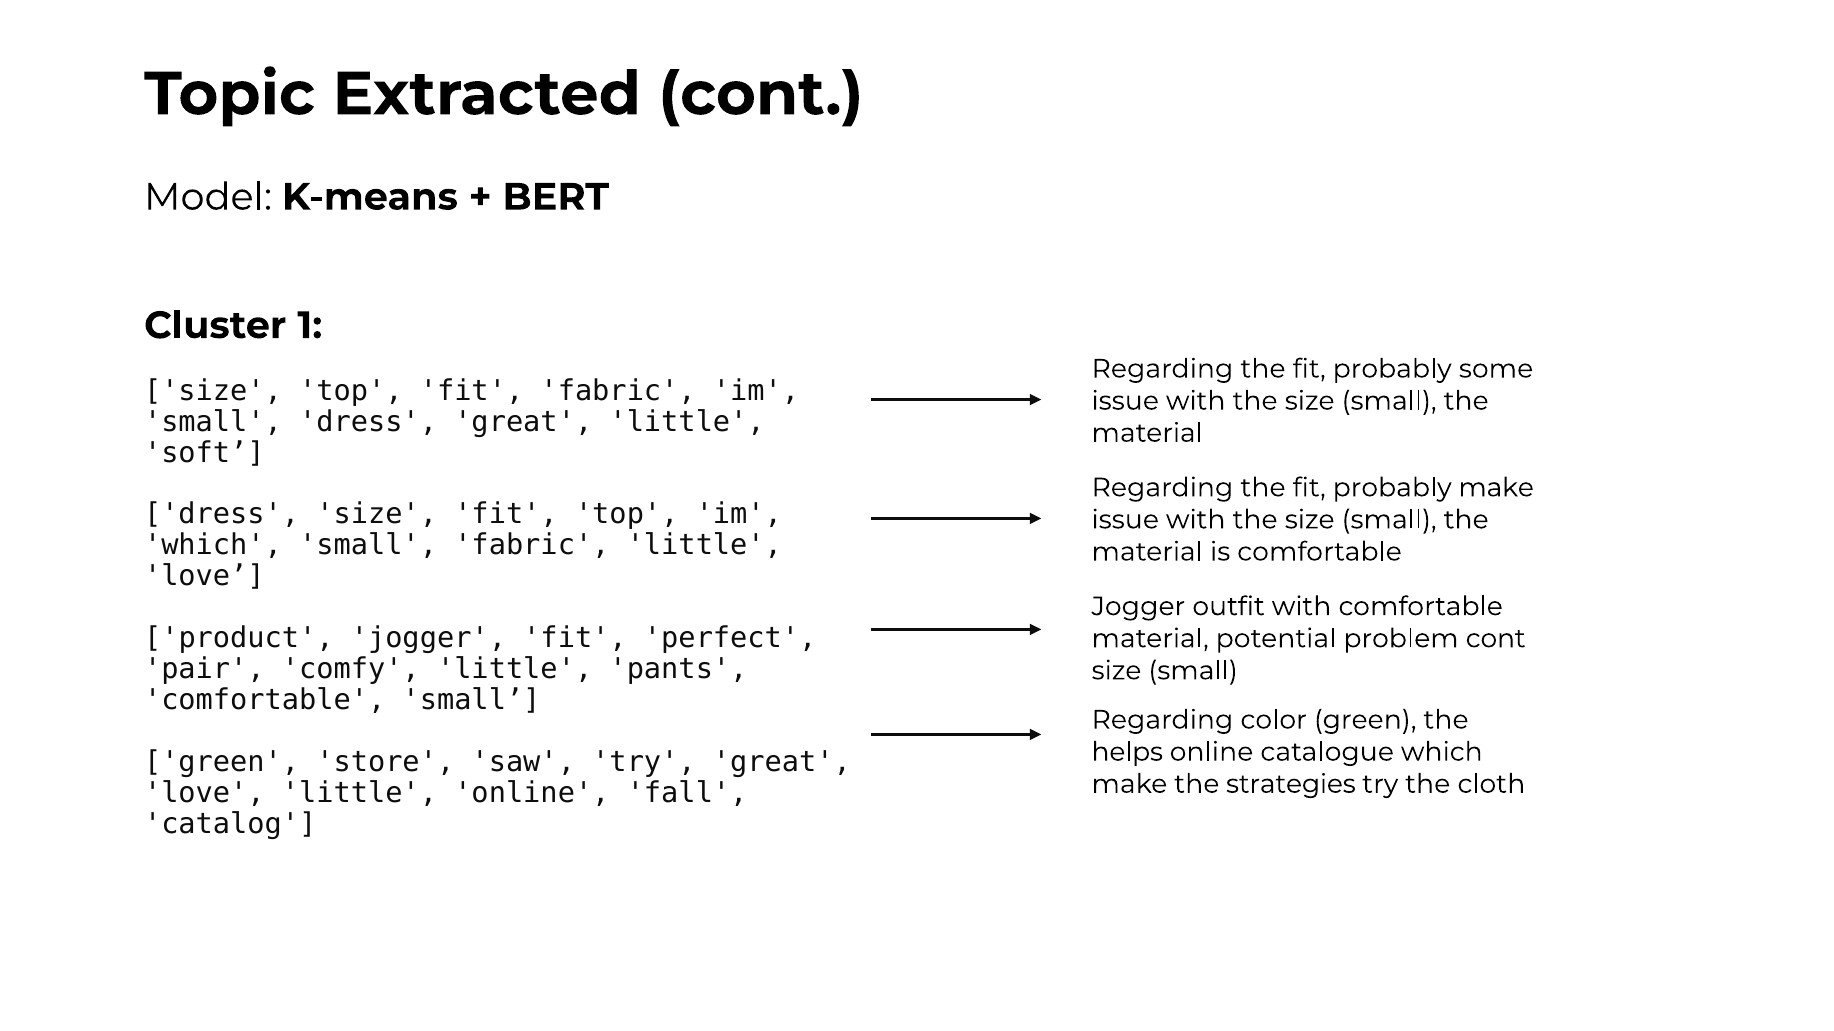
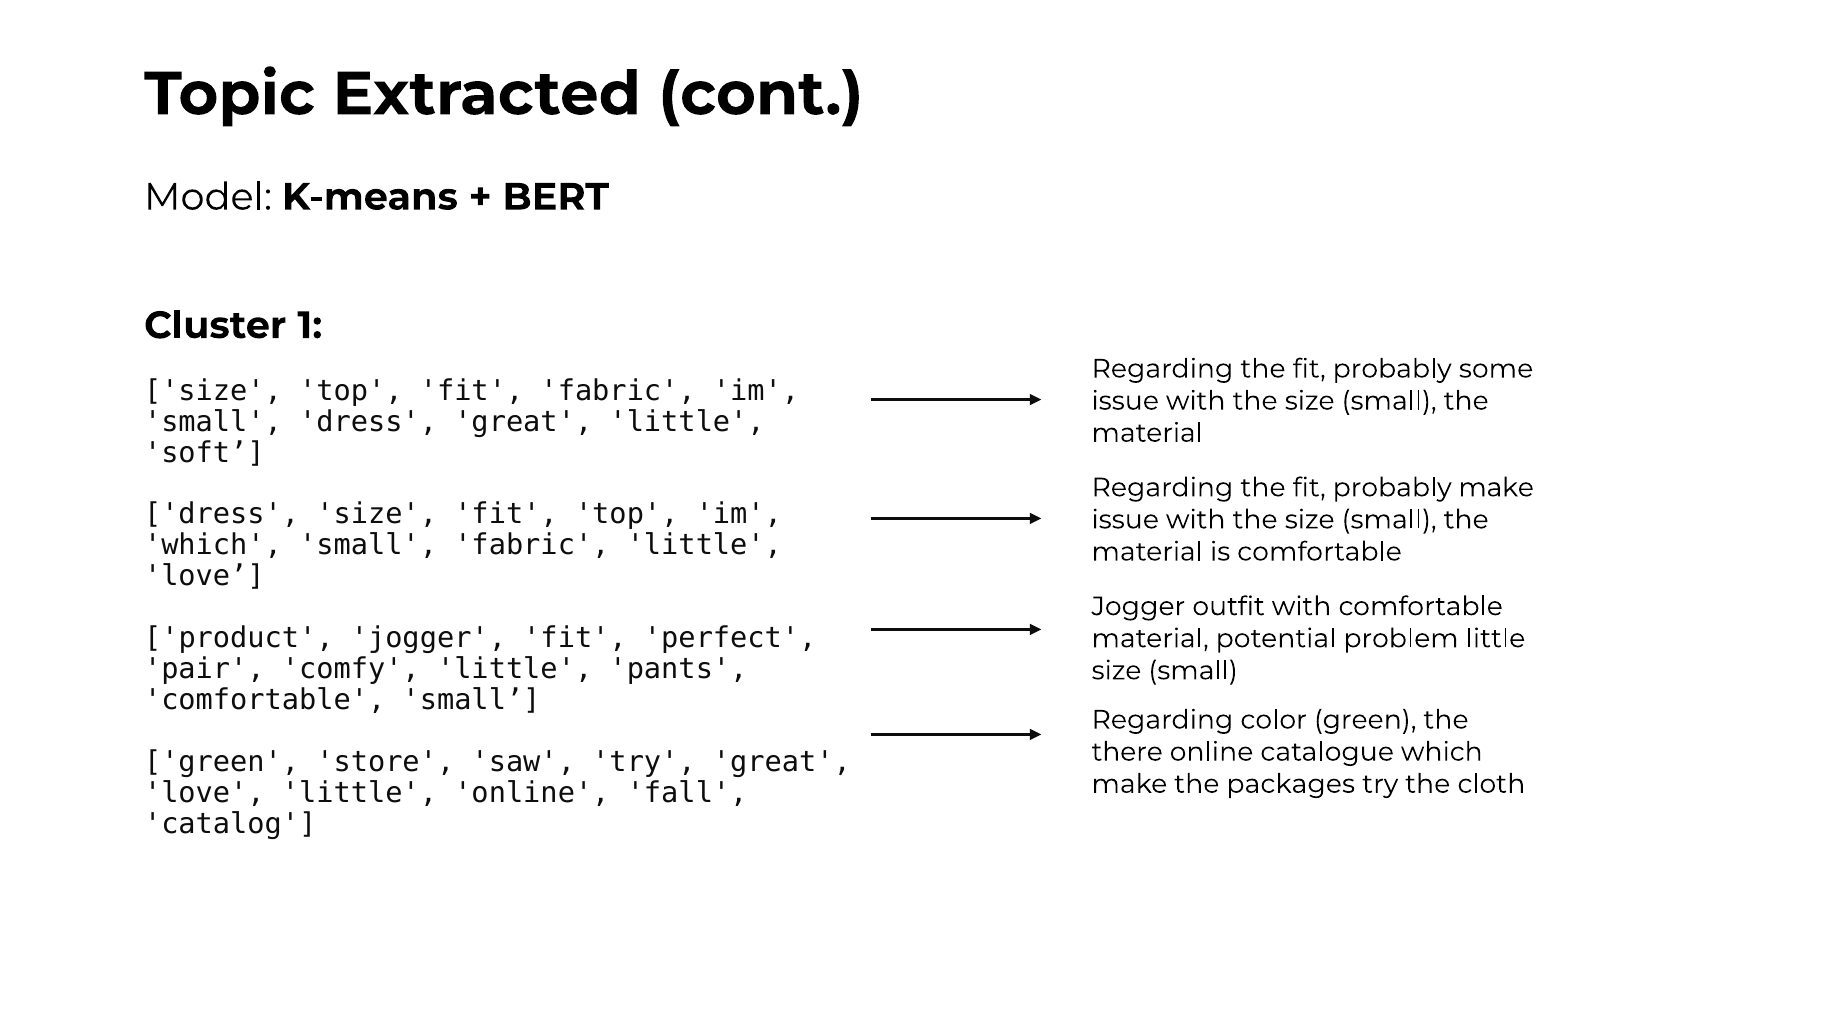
problem cont: cont -> little (1496, 639)
helps: helps -> there (1127, 752)
strategies: strategies -> packages (1291, 784)
